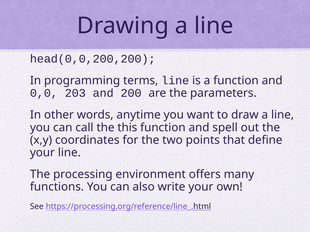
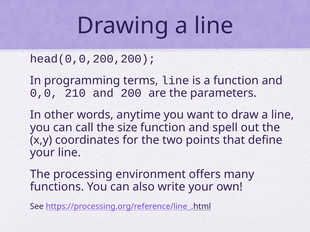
203: 203 -> 210 (75, 93)
this: this -> size (127, 128)
